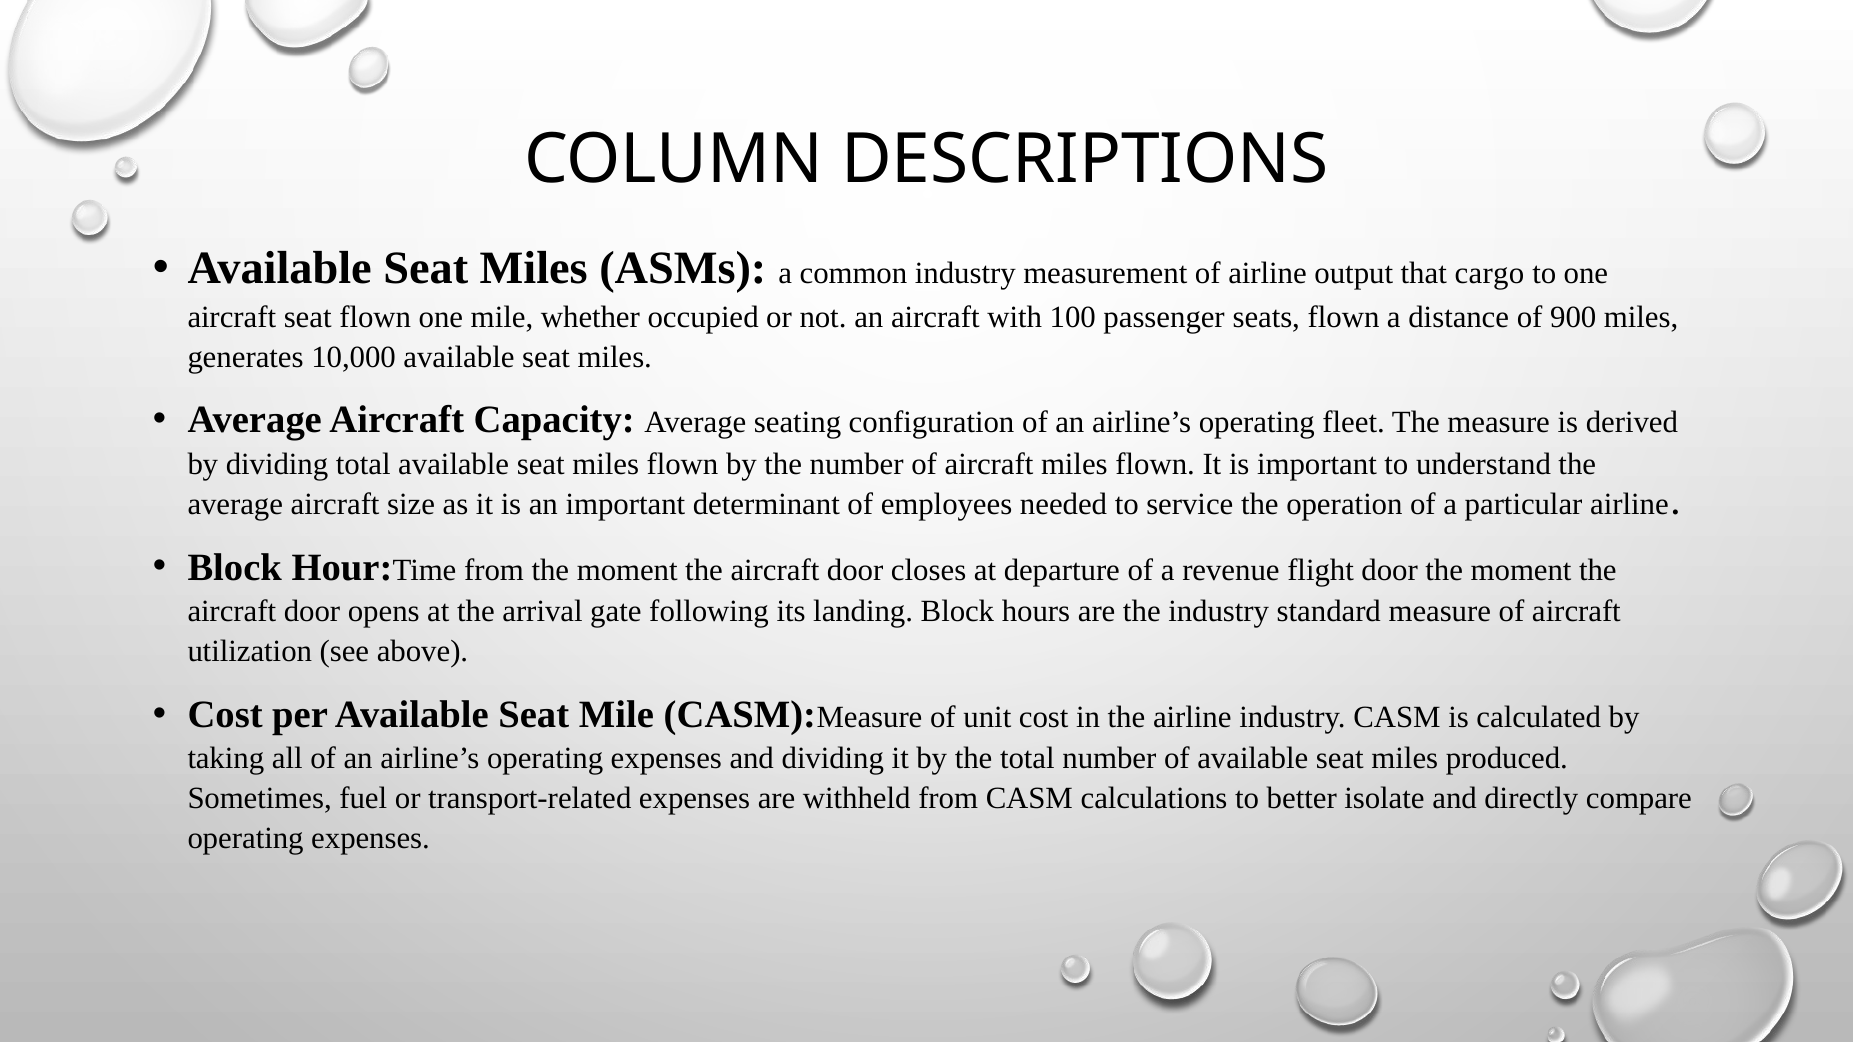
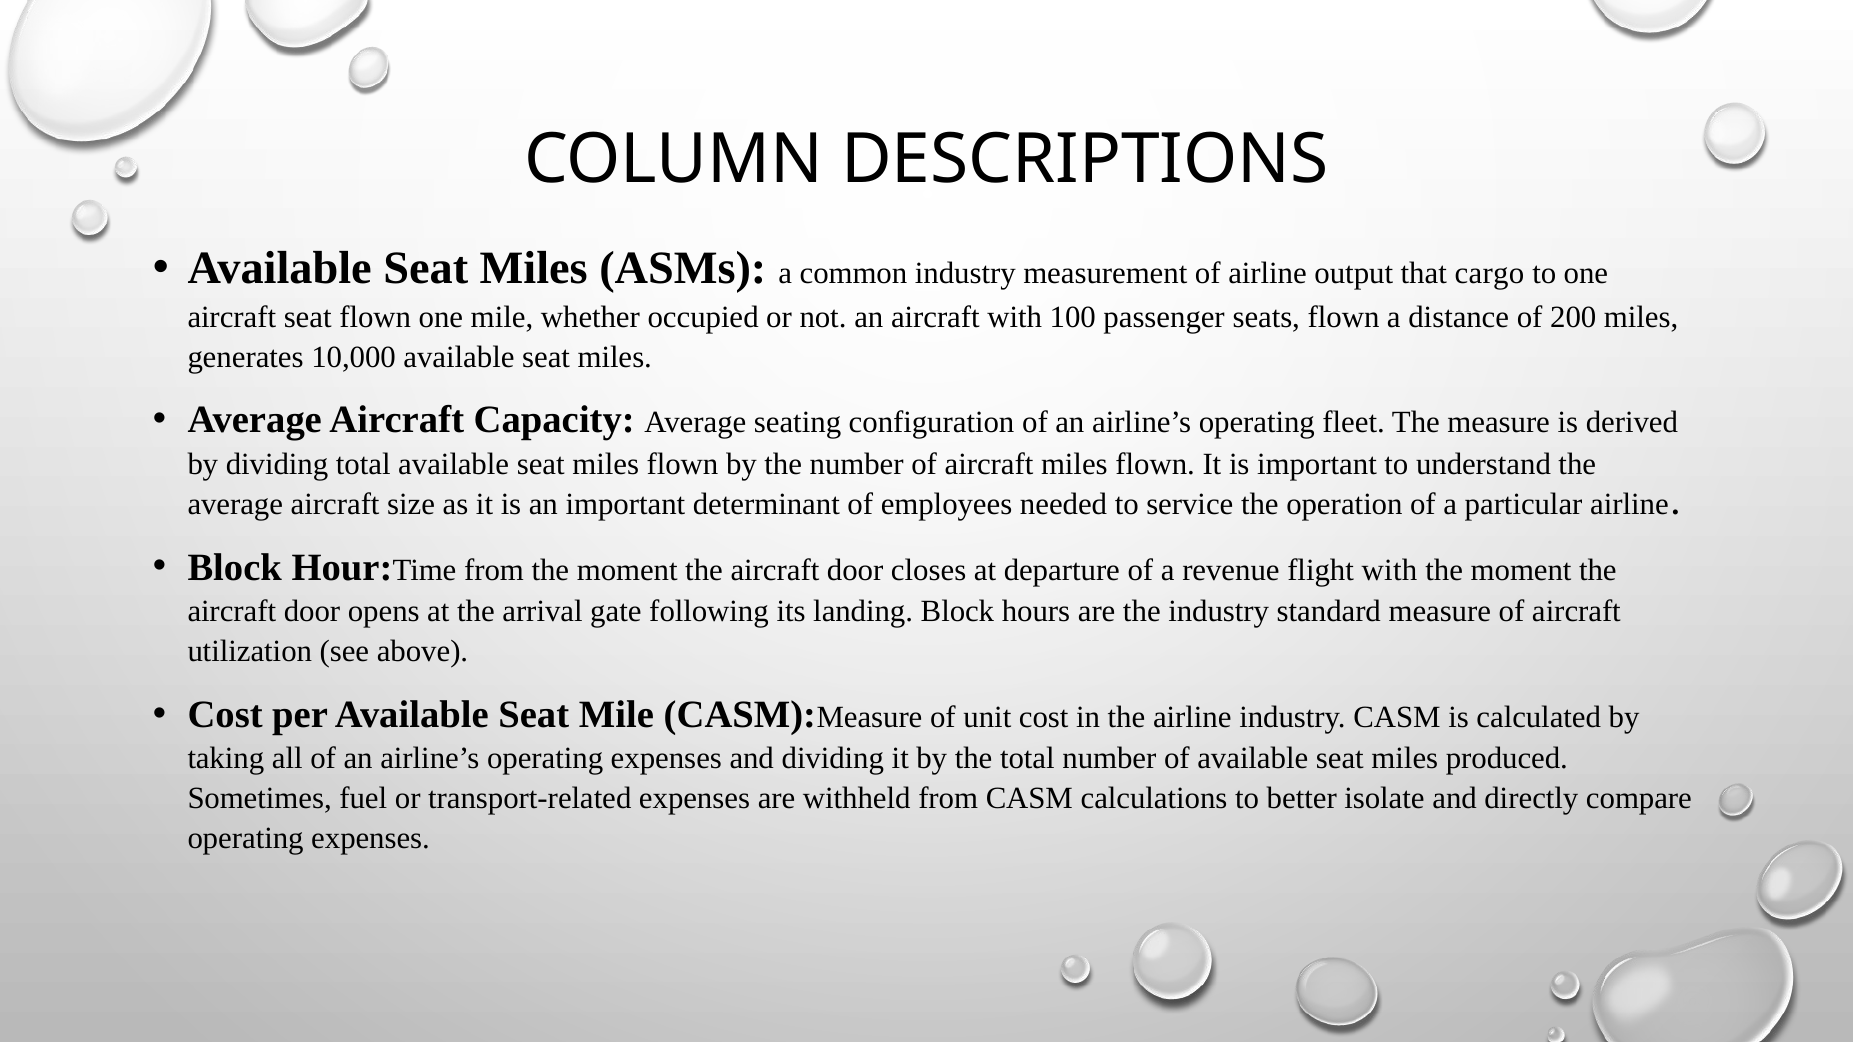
900: 900 -> 200 (1573, 317)
flight door: door -> with (1390, 570)
